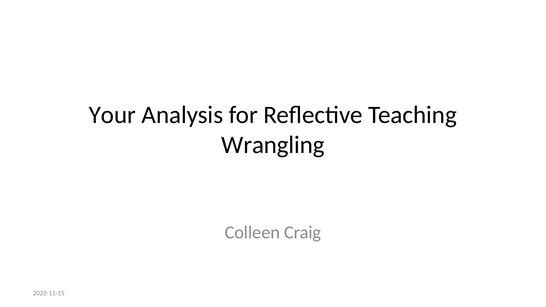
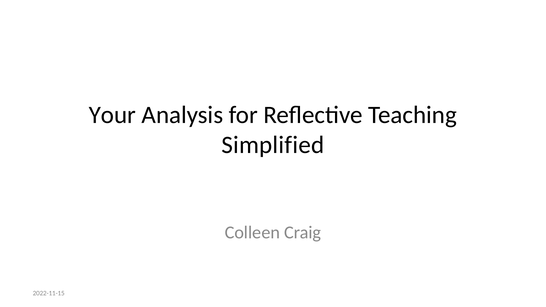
Wrangling: Wrangling -> Simplified (273, 145)
